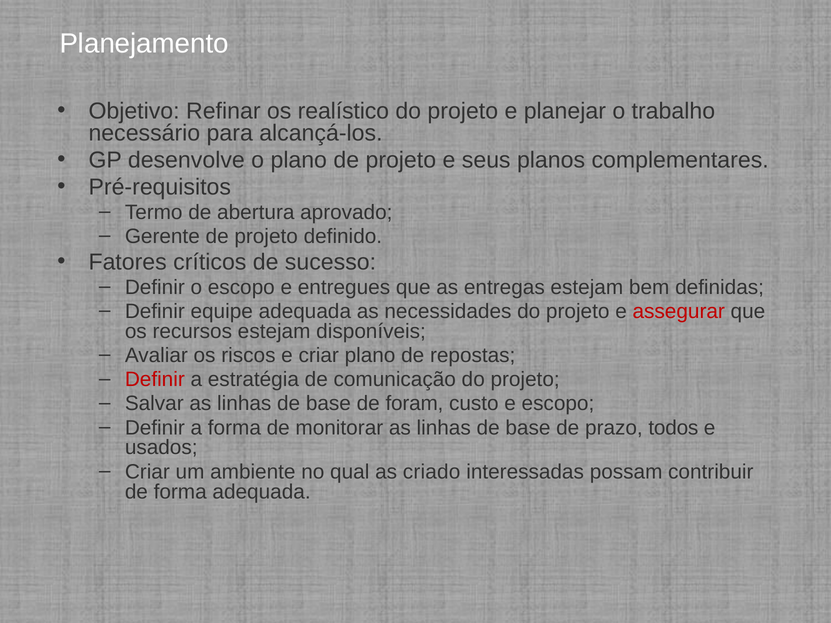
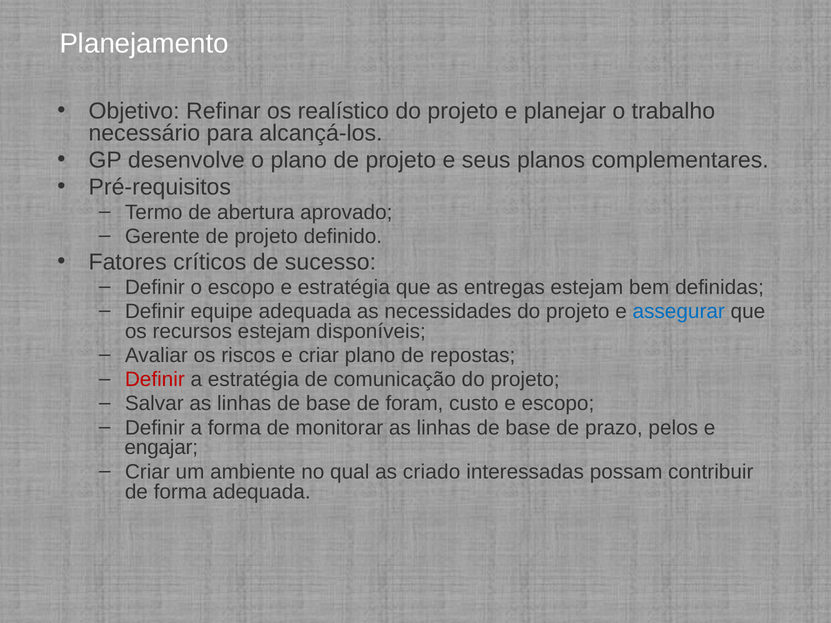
e entregues: entregues -> estratégia (344, 287)
assegurar colour: red -> blue (679, 311)
todos: todos -> pelos (673, 428)
usados: usados -> engajar (161, 448)
